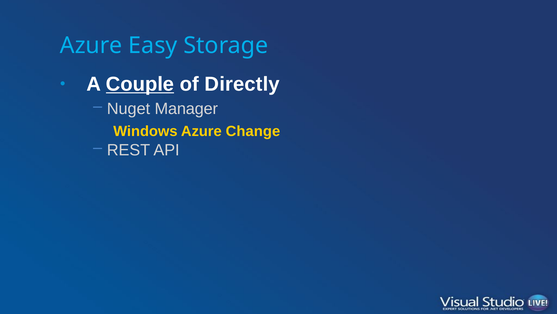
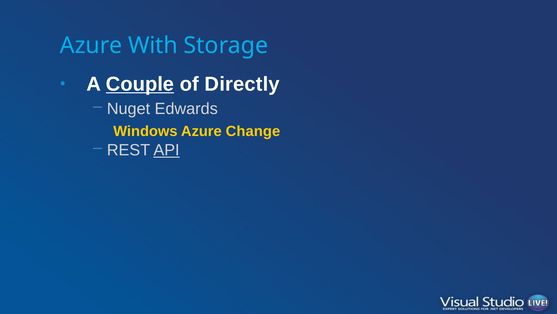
Easy: Easy -> With (153, 45)
Manager: Manager -> Edwards (186, 109)
API underline: none -> present (167, 150)
